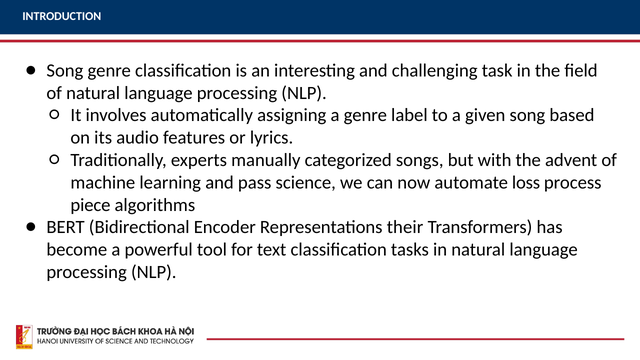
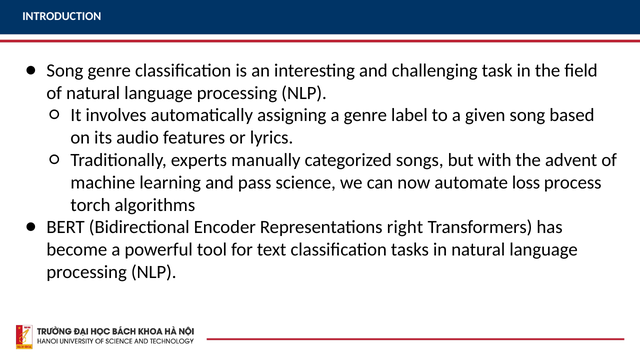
piece: piece -> torch (90, 205)
their: their -> right (405, 227)
